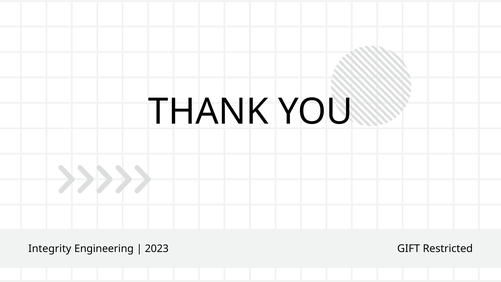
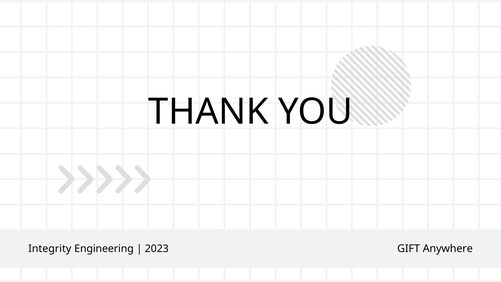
Restricted: Restricted -> Anywhere (448, 249)
